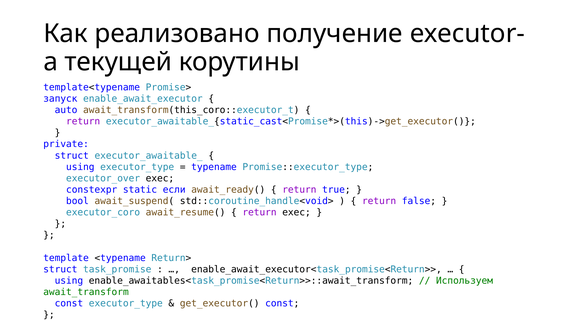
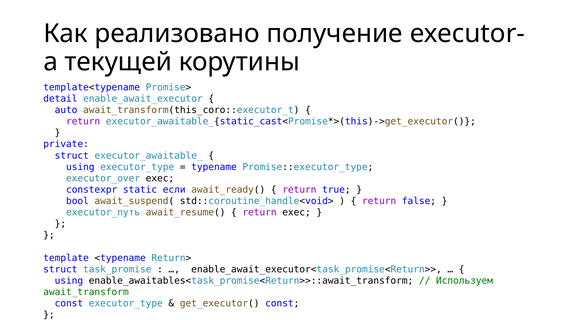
запуск: запуск -> detail (60, 99)
executor_coro: executor_coro -> executor_путь (103, 212)
